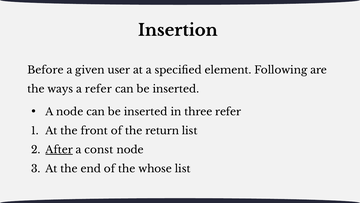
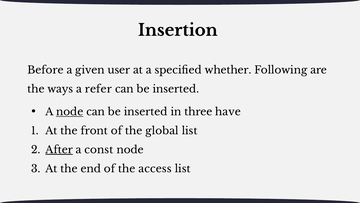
element: element -> whether (228, 70)
node underline: none -> present (70, 112)
three refer: refer -> have (228, 112)
return: return -> global (162, 131)
whose: whose -> access (155, 168)
